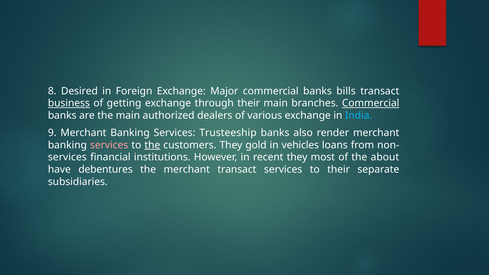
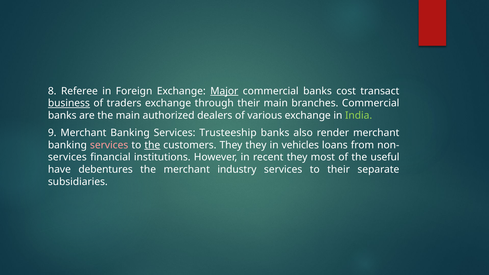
Desired: Desired -> Referee (79, 91)
Major underline: none -> present (224, 91)
bills: bills -> cost (346, 91)
getting: getting -> traders (124, 103)
Commercial underline: present -> none (371, 103)
India colour: light blue -> light green (359, 115)
They gold: gold -> they (256, 145)
about: about -> useful (385, 157)
merchant transact: transact -> industry (237, 169)
